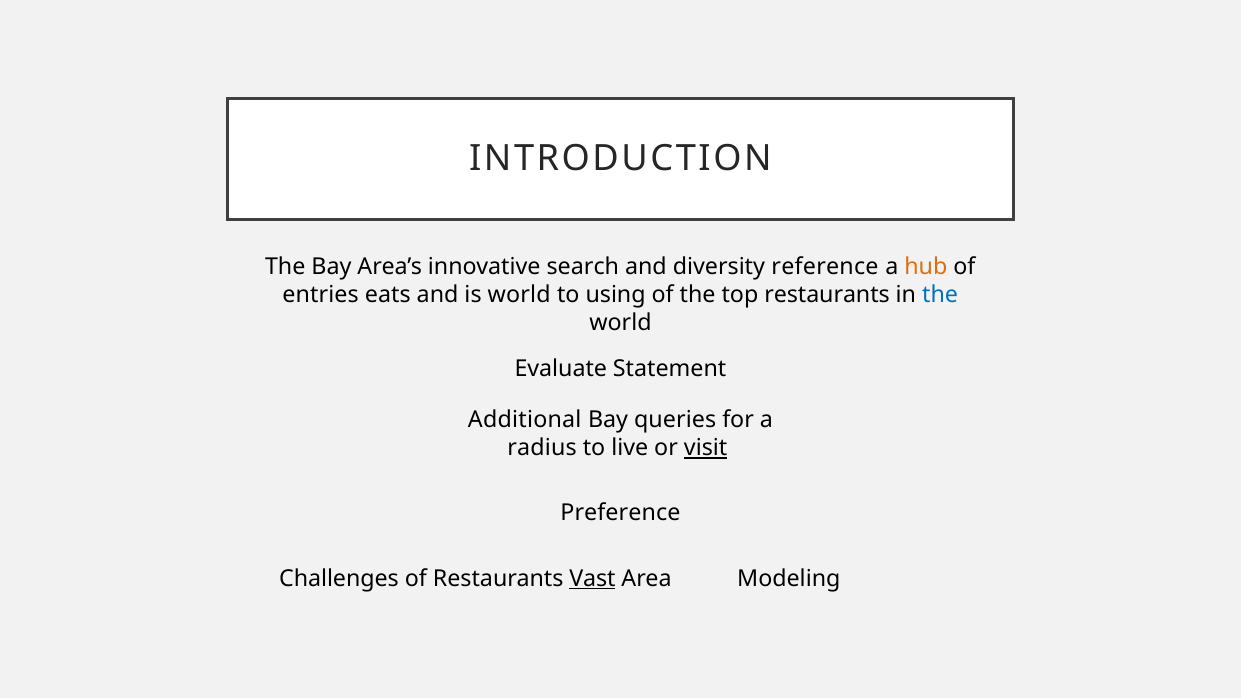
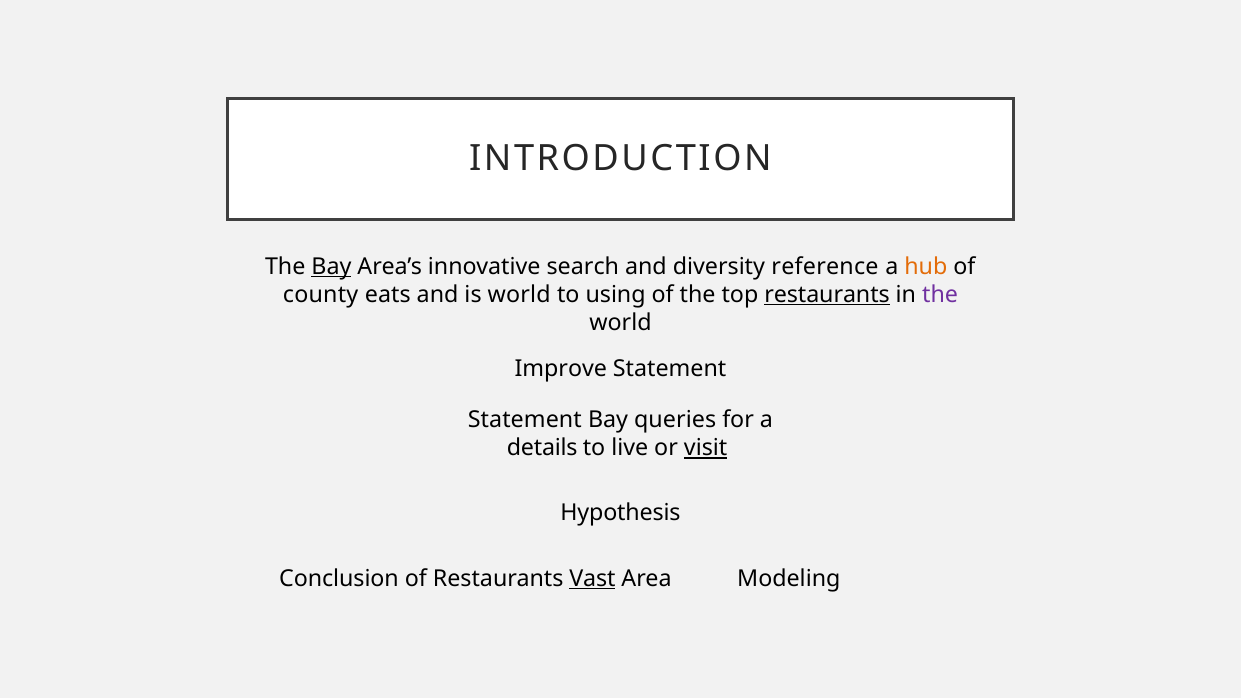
Bay underline: none -> present (331, 267)
entries: entries -> county (321, 295)
restaurants underline: none -> present (827, 295)
the colour: blue -> purple (940, 295)
Evaluate: Evaluate -> Improve (561, 369)
Additional: Additional -> Statement (525, 420)
radius: radius -> details (542, 448)
Preference: Preference -> Hypothesis (621, 513)
Challenges: Challenges -> Conclusion (339, 579)
